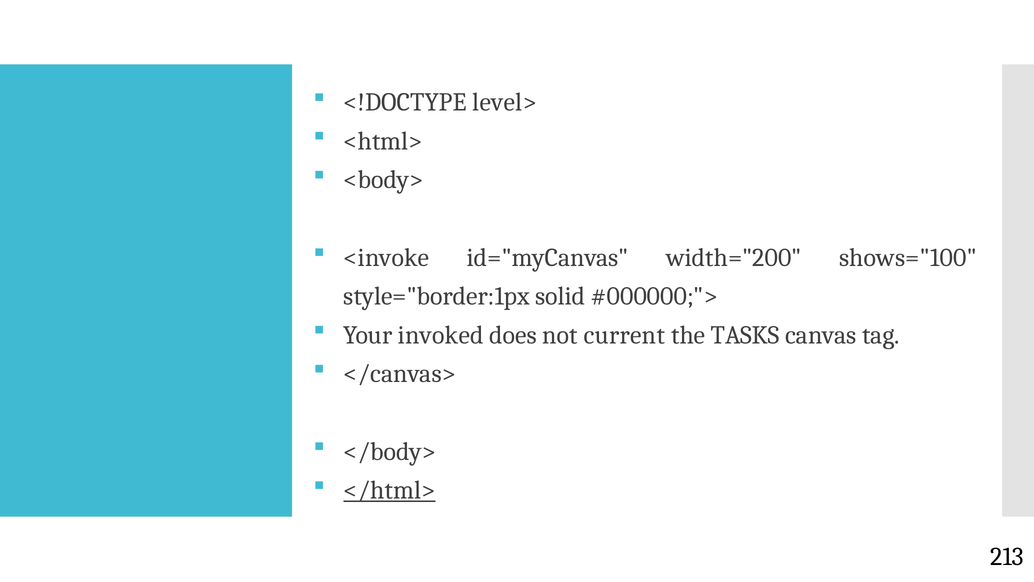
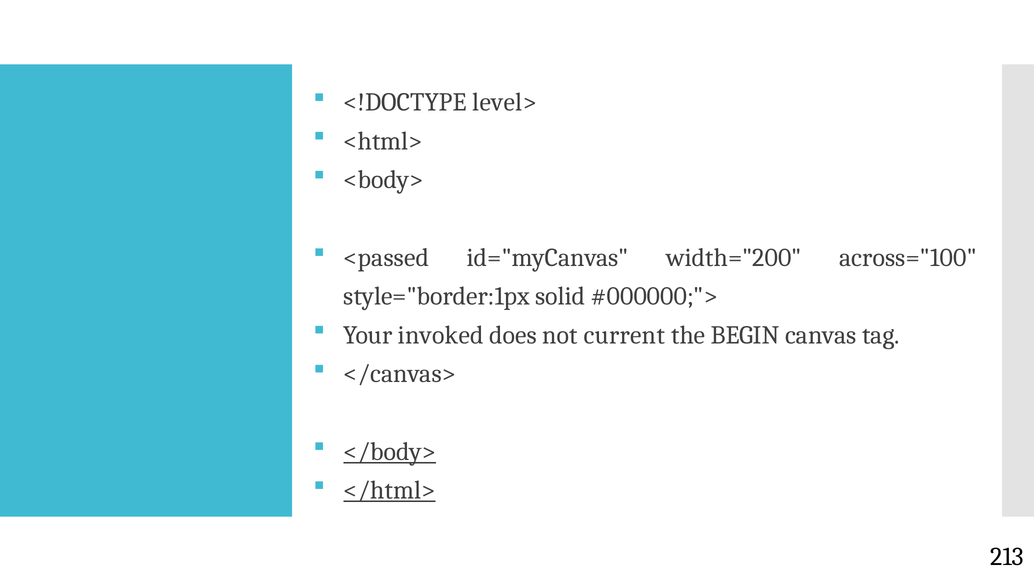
<invoke: <invoke -> <passed (386, 257)
shows="100: shows="100 -> across="100 (908, 257)
TASKS: TASKS -> BEGIN (745, 335)
</body> underline: none -> present (390, 451)
